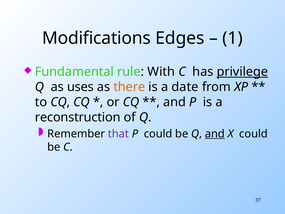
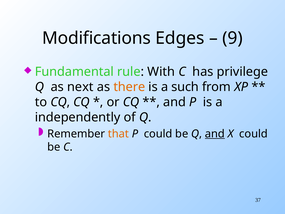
1: 1 -> 9 (232, 38)
privilege underline: present -> none (242, 72)
uses: uses -> next (80, 87)
date: date -> such (185, 87)
reconstruction: reconstruction -> independently (78, 117)
that colour: purple -> orange (118, 134)
